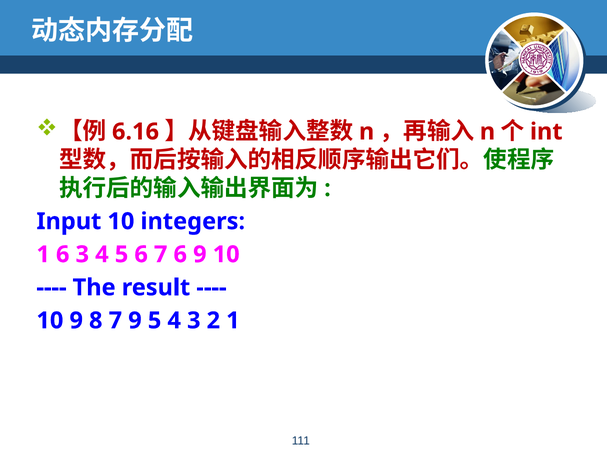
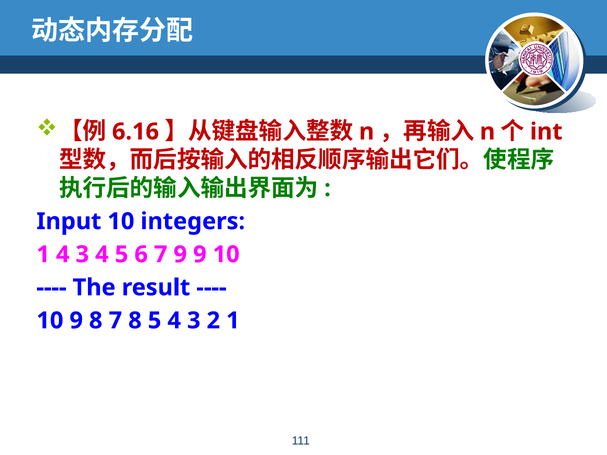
1 6: 6 -> 4 (63, 255)
7 6: 6 -> 9 (180, 255)
7 9: 9 -> 8 (135, 321)
